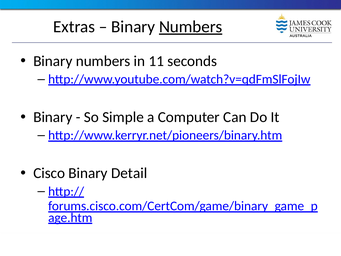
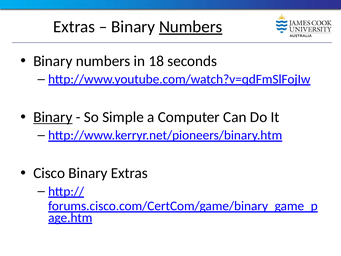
11: 11 -> 18 (156, 61)
Binary underline: none -> present (53, 117)
Binary Detail: Detail -> Extras (129, 173)
